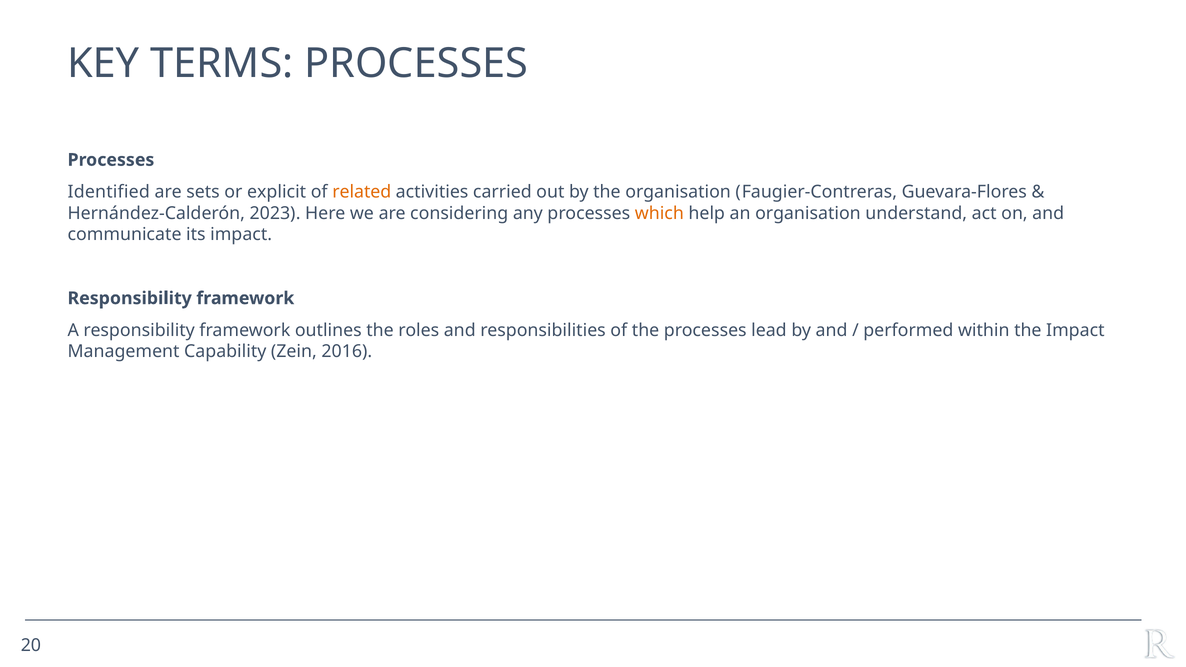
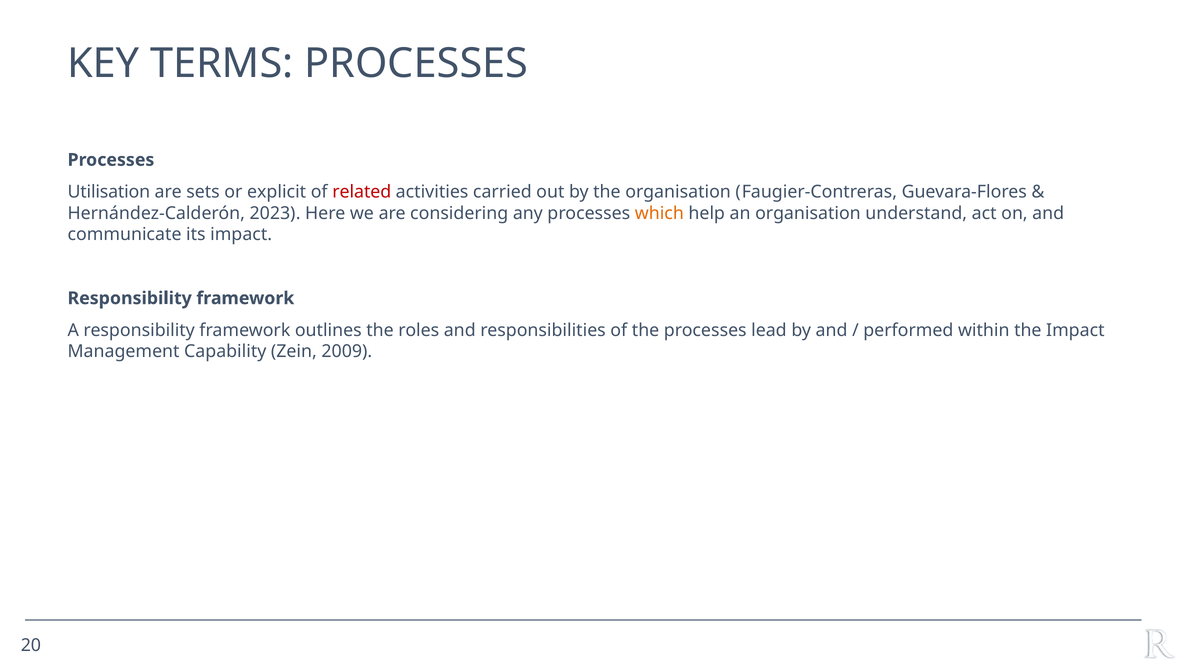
Identified: Identified -> Utilisation (109, 192)
related colour: orange -> red (362, 192)
2016: 2016 -> 2009 (347, 352)
